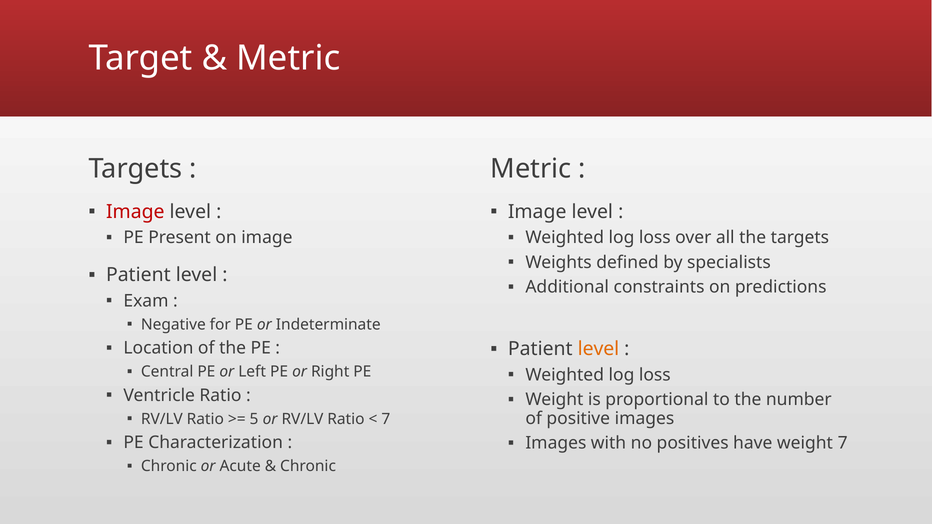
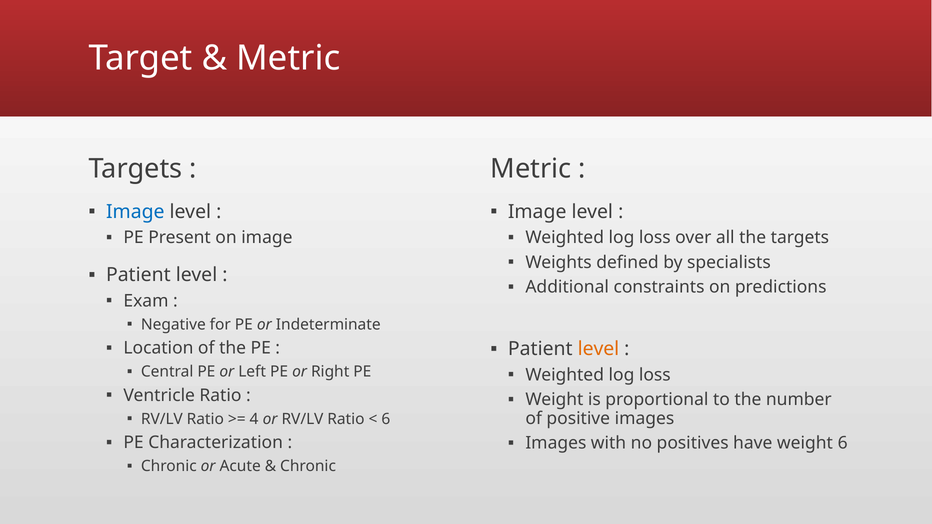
Image colour: red -> blue (135, 212)
5: 5 -> 4 (254, 419)
7: 7 -> 6 (386, 419)
weight 7: 7 -> 6 (843, 443)
